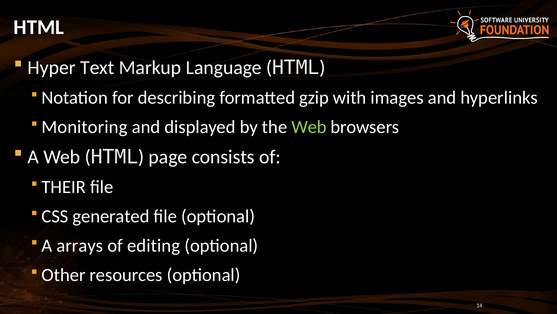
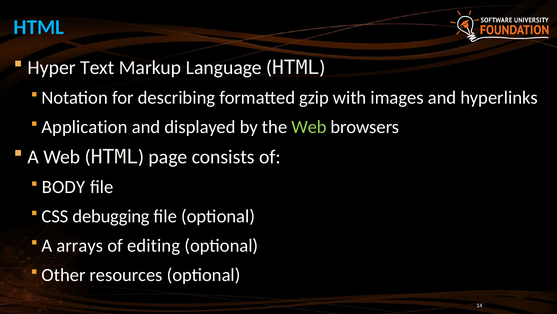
HTML colour: white -> light blue (39, 27)
Monitoring: Monitoring -> Application (85, 127)
THEIR: THEIR -> BODY (64, 187)
generated: generated -> debugging (111, 216)
